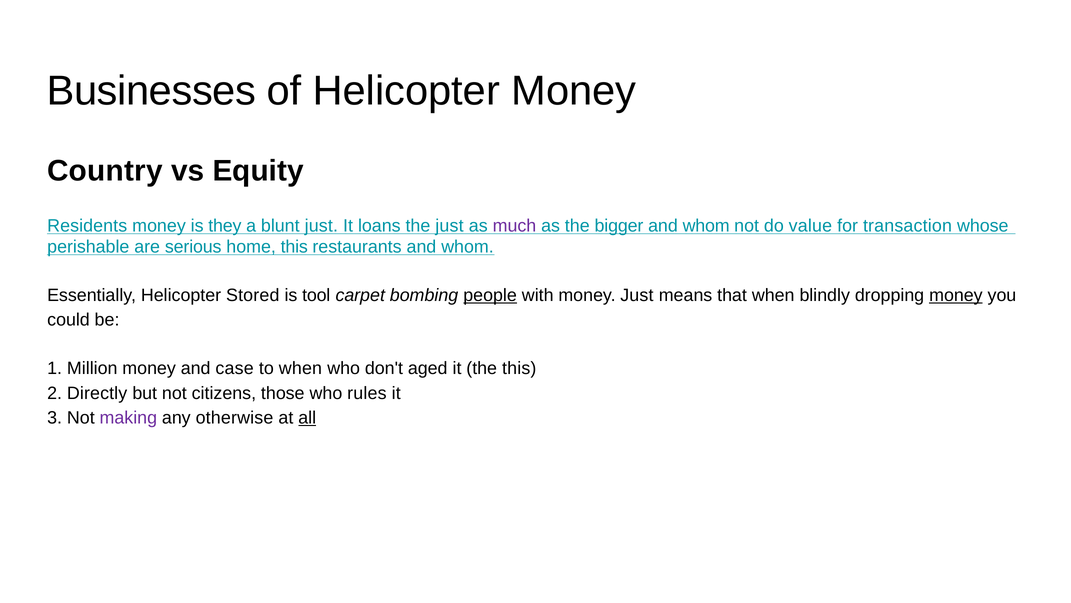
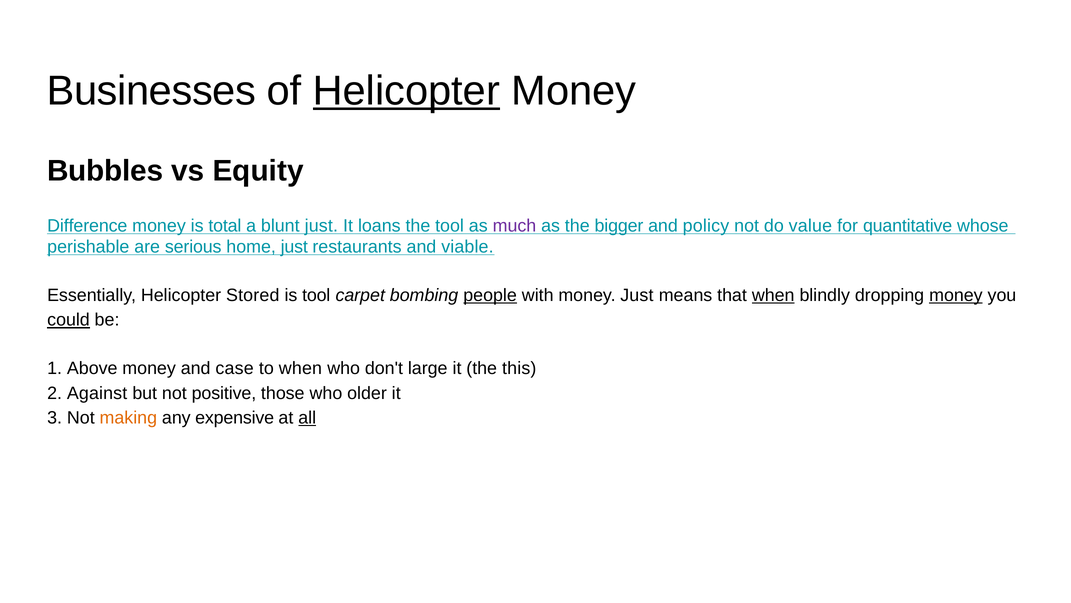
Helicopter underline: none -> present (406, 91)
Country: Country -> Bubbles (105, 171)
Residents: Residents -> Difference (87, 226)
they: they -> total (225, 226)
the just: just -> tool (450, 226)
whom: whom -> policy (706, 226)
transaction: transaction -> quantitative (908, 226)
home this: this -> just (294, 247)
restaurants and whom: whom -> viable (467, 247)
when underline: none -> present (773, 295)
could underline: none -> present (69, 320)
Million: Million -> Above (92, 368)
aged: aged -> large (428, 368)
Directly: Directly -> Against (97, 393)
citizens: citizens -> positive (224, 393)
rules: rules -> older (367, 393)
making colour: purple -> orange (128, 417)
otherwise: otherwise -> expensive (235, 417)
